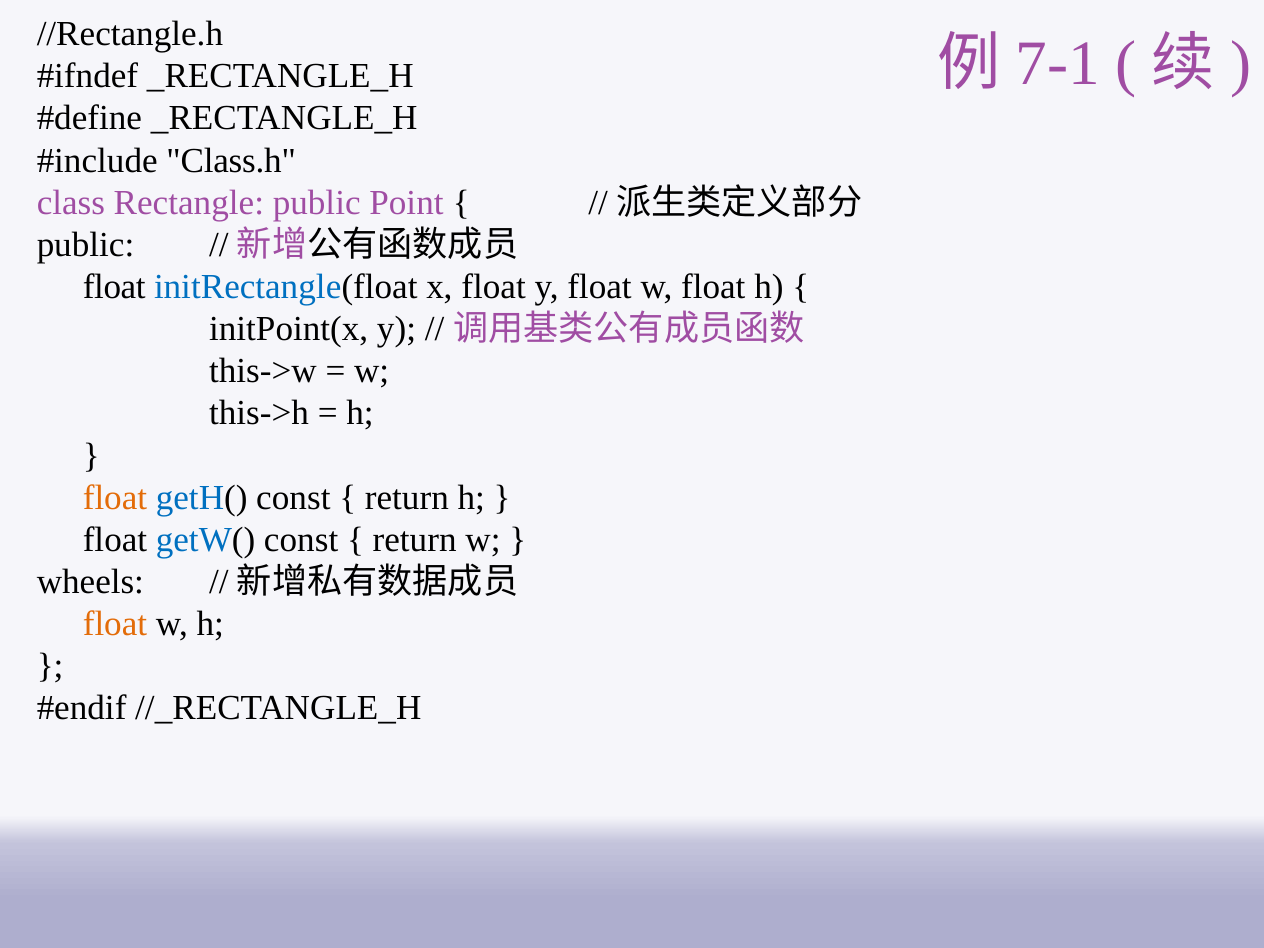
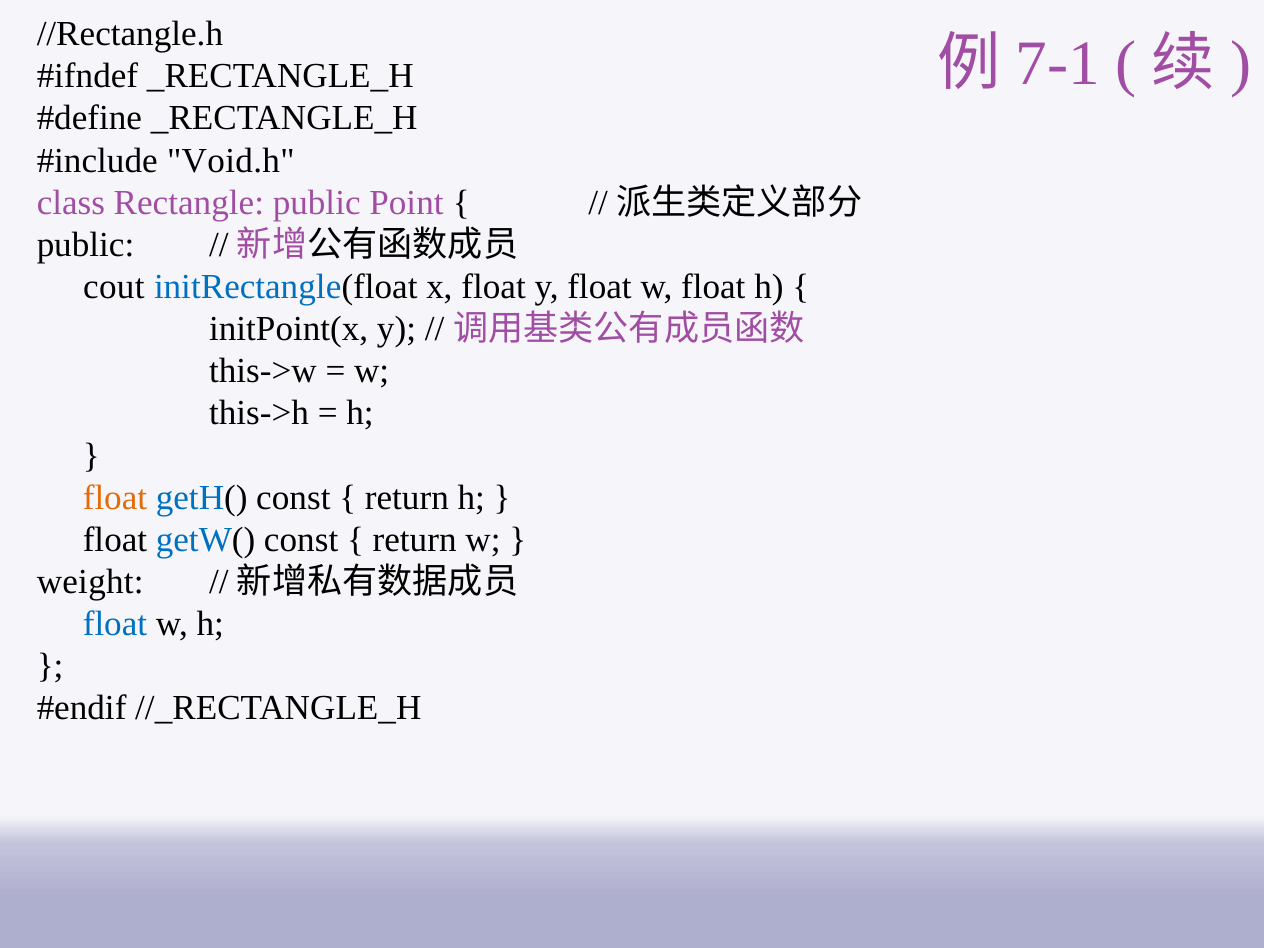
Class.h: Class.h -> Void.h (231, 160)
float: float -> cout (114, 287)
wheels: wheels -> weight (90, 582)
float colour: orange -> blue (115, 624)
